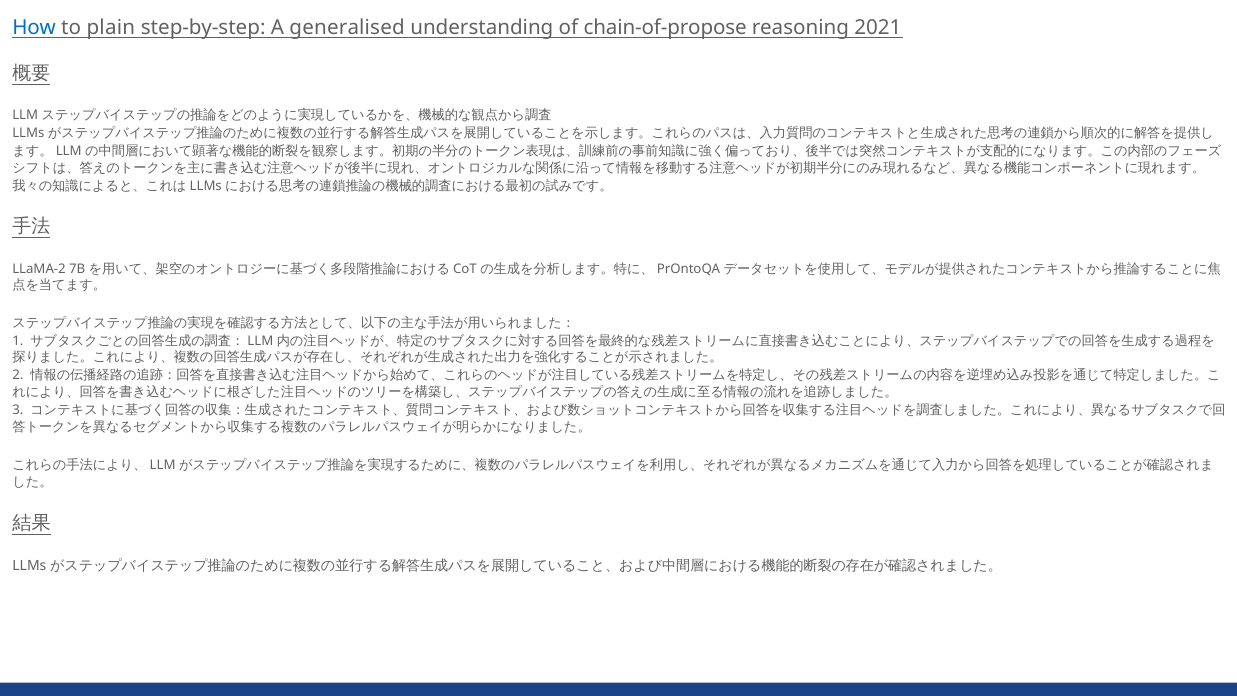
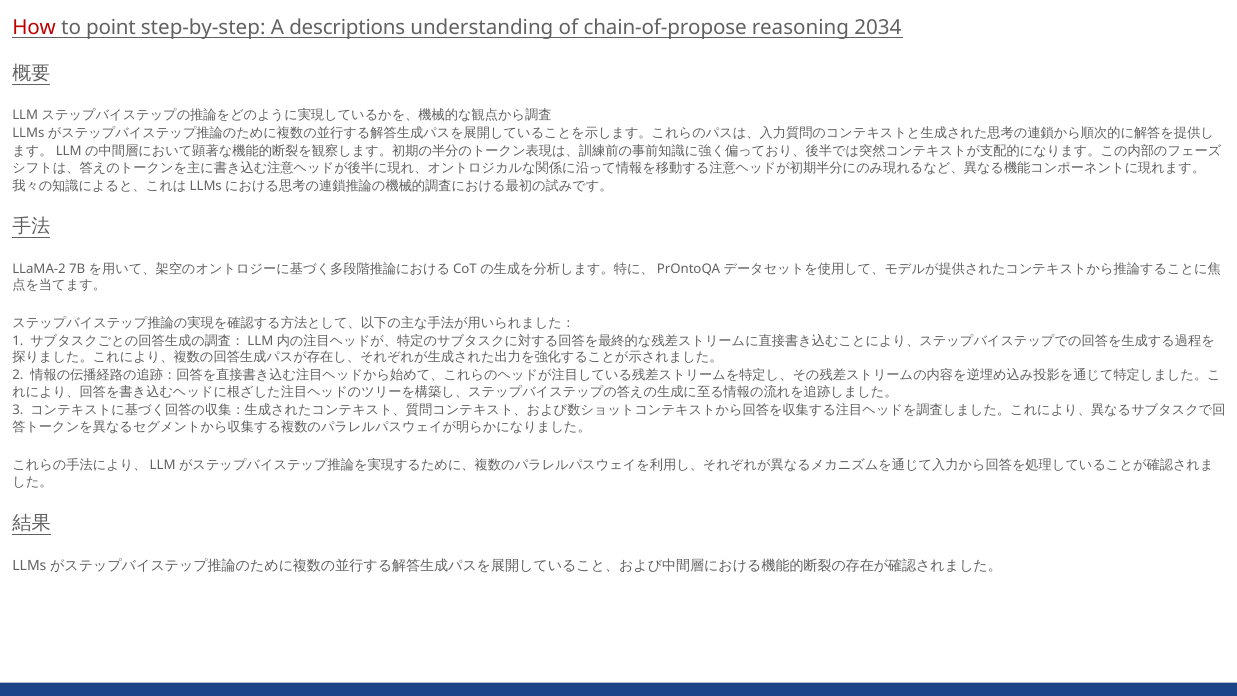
How colour: blue -> red (34, 28)
plain: plain -> point (111, 28)
generalised: generalised -> descriptions (347, 28)
2021: 2021 -> 2034 (878, 28)
